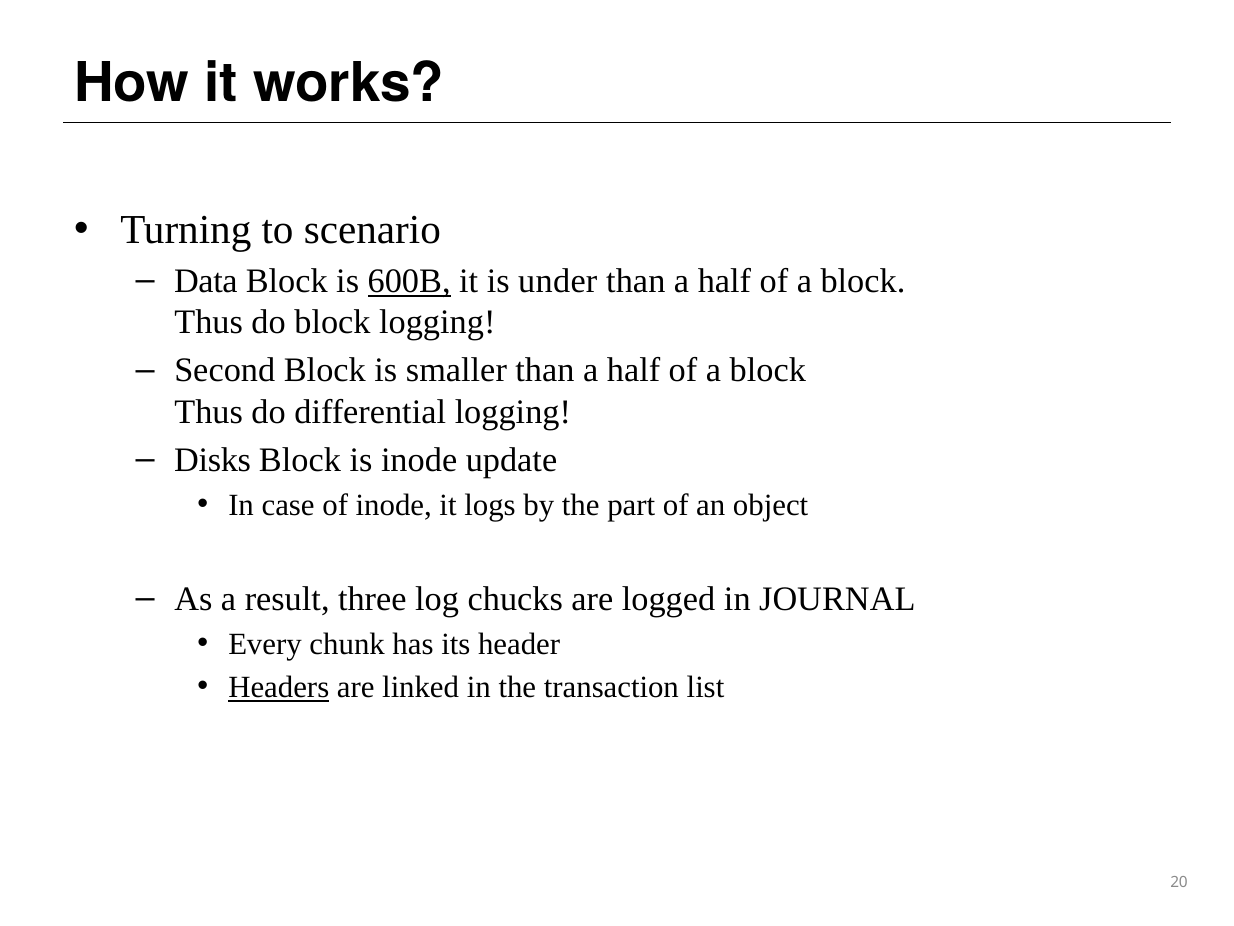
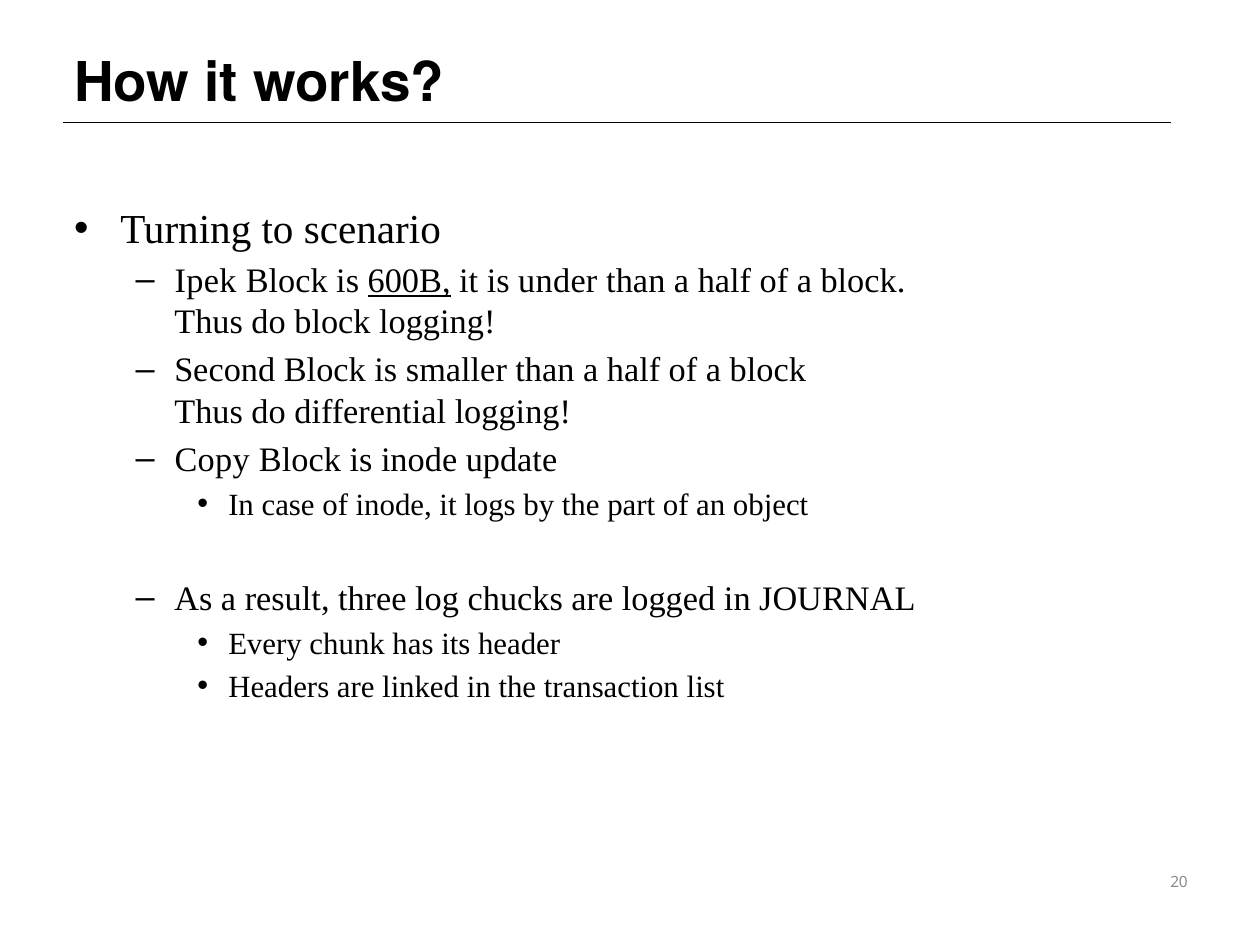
Data: Data -> Ipek (205, 281)
Disks: Disks -> Copy (212, 460)
Headers underline: present -> none (279, 687)
